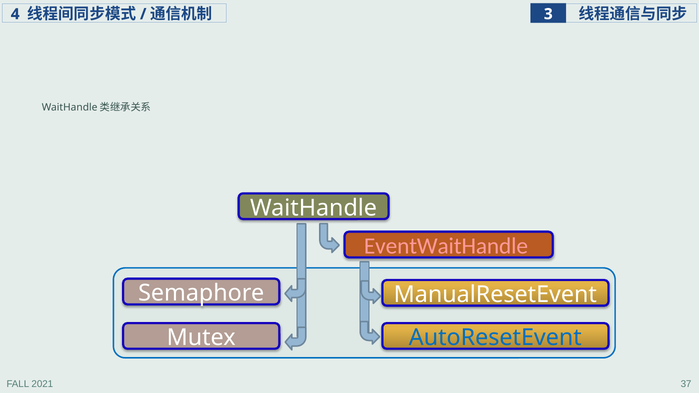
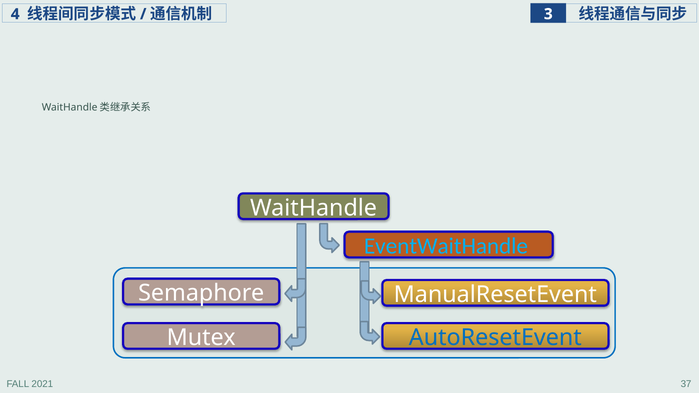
EventWaitHandle colour: pink -> light blue (446, 246)
